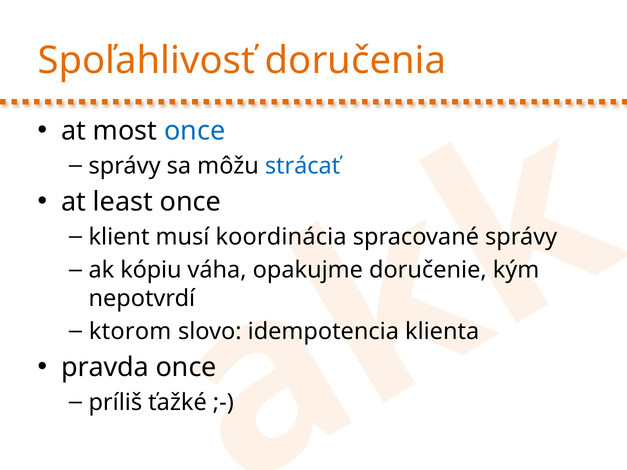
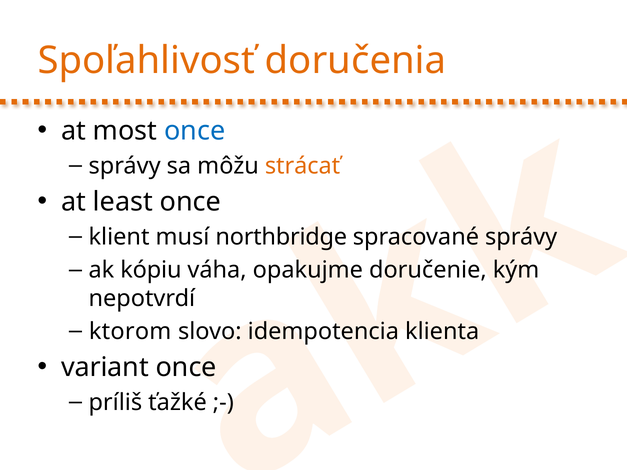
strácať colour: blue -> orange (303, 166)
koordinácia: koordinácia -> northbridge (281, 237)
pravda: pravda -> variant (105, 368)
